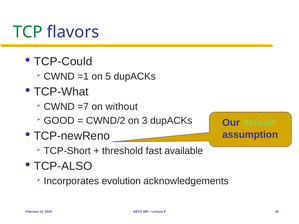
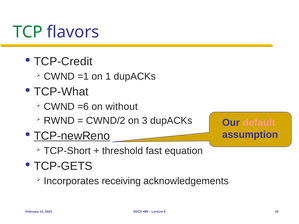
TCP-Could: TCP-Could -> TCP-Credit (63, 62)
5: 5 -> 1 (108, 76)
=7: =7 -> =6 (83, 107)
GOOD: GOOD -> RWND (59, 121)
default colour: light green -> pink (259, 123)
TCP-newReno underline: none -> present (72, 136)
available: available -> equation (184, 151)
TCP-ALSO: TCP-ALSO -> TCP-GETS (63, 166)
evolution: evolution -> receiving (121, 181)
